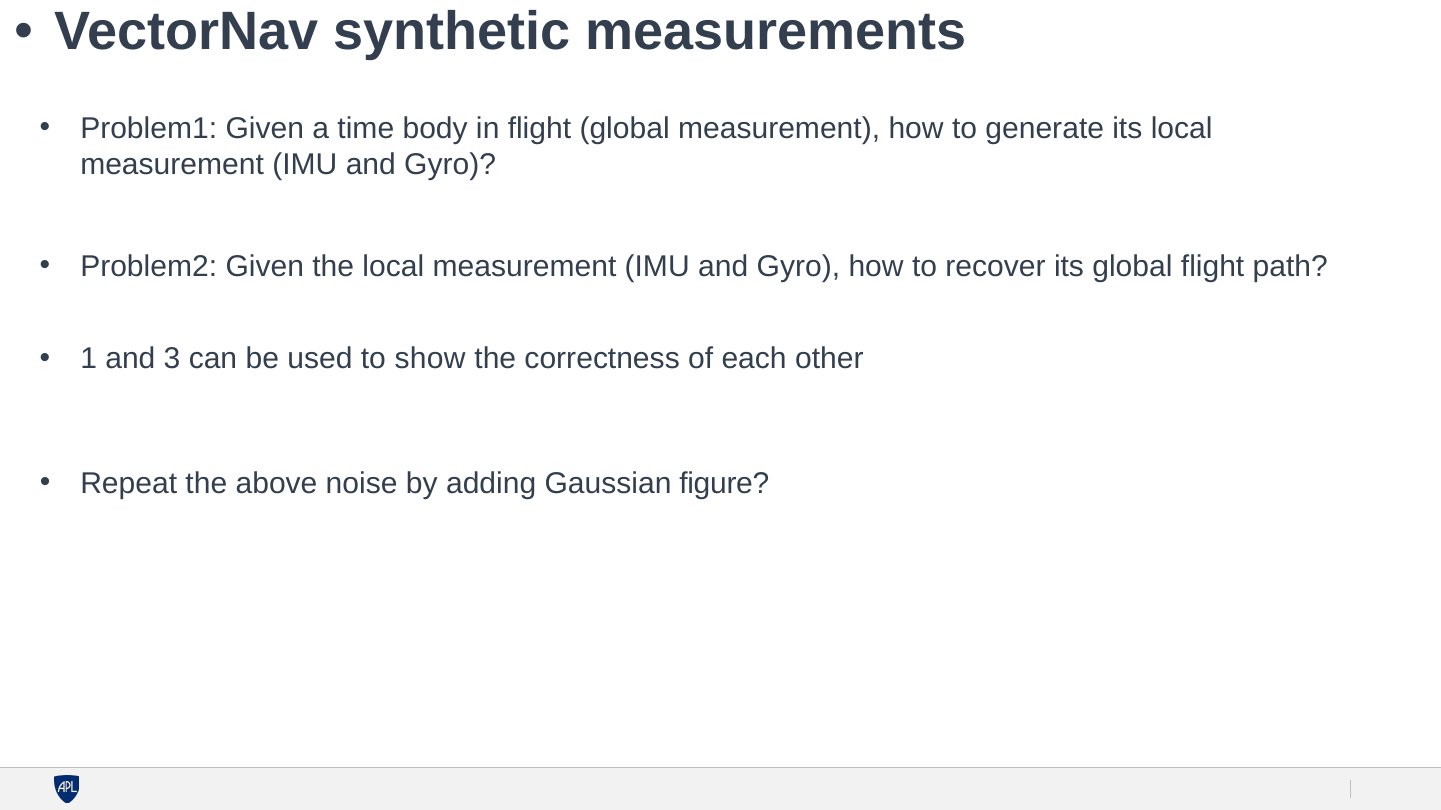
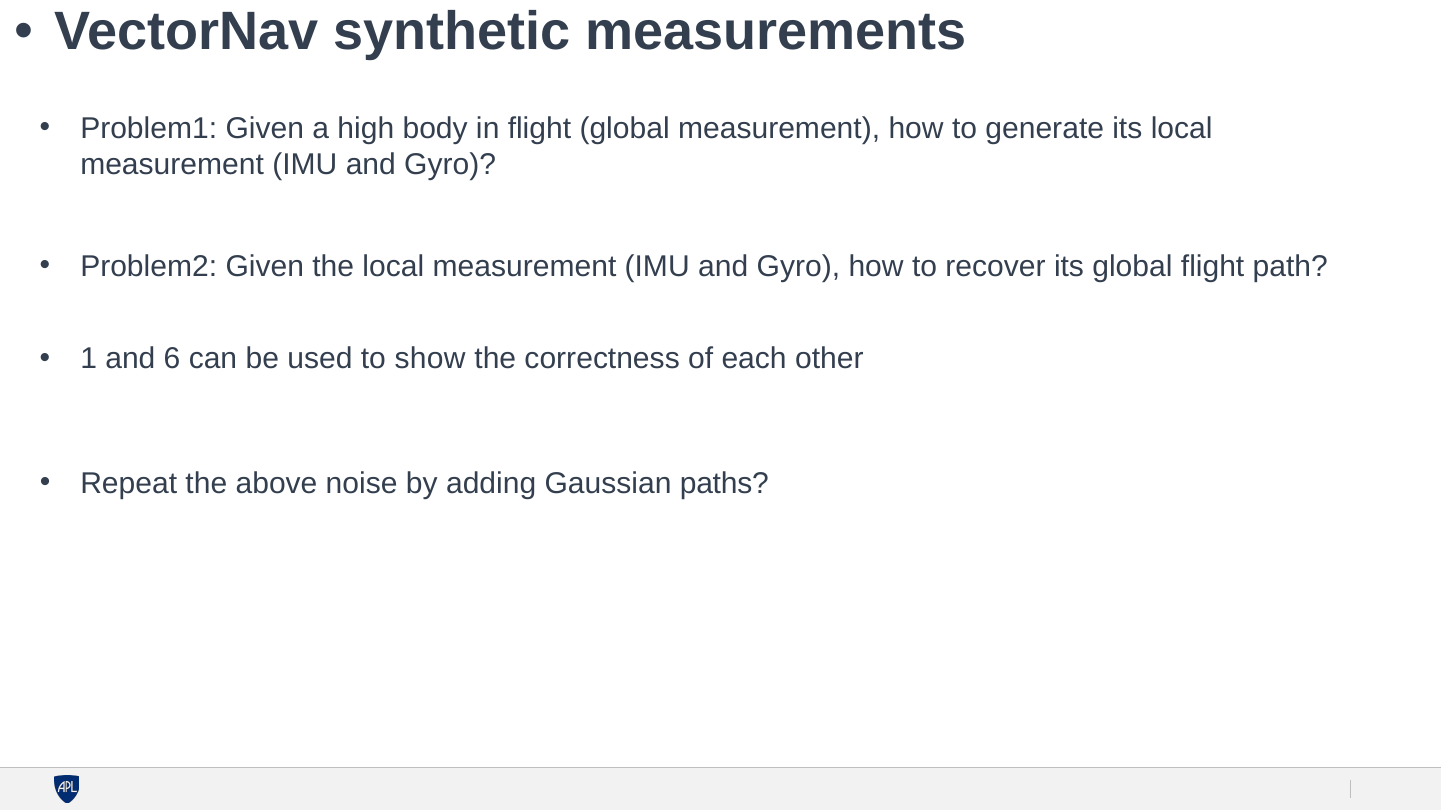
time: time -> high (366, 128)
3: 3 -> 6 (172, 359)
figure: figure -> paths (724, 484)
